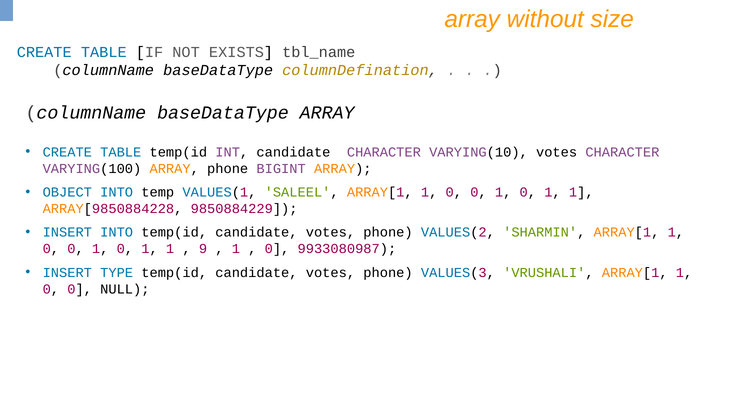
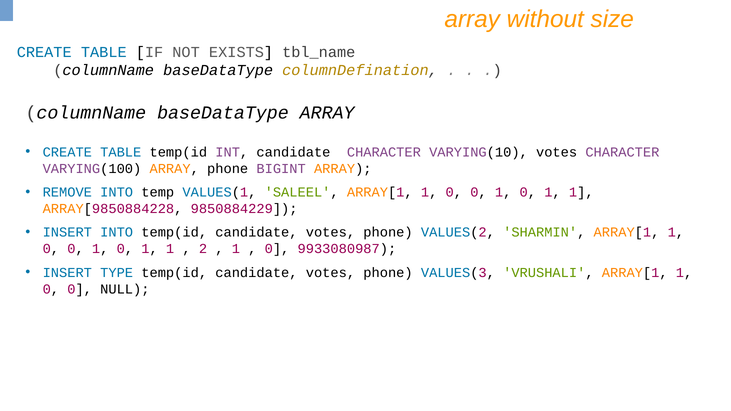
OBJECT: OBJECT -> REMOVE (67, 192)
9: 9 -> 2 (203, 249)
